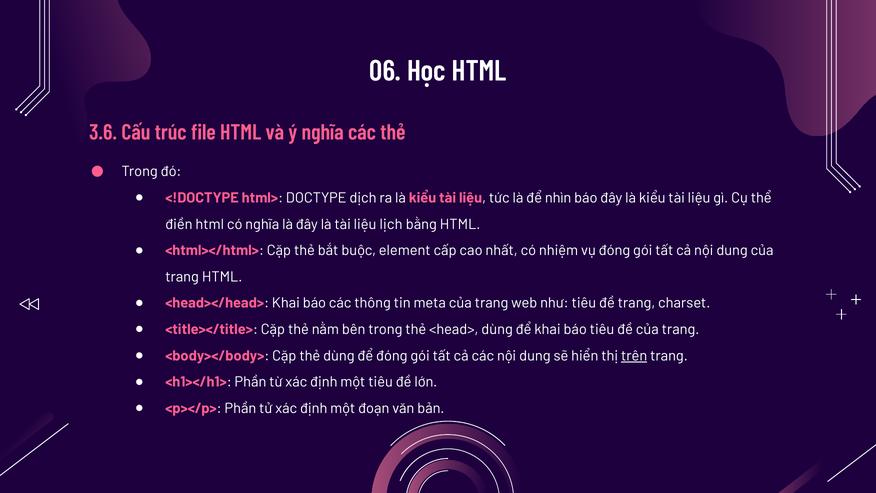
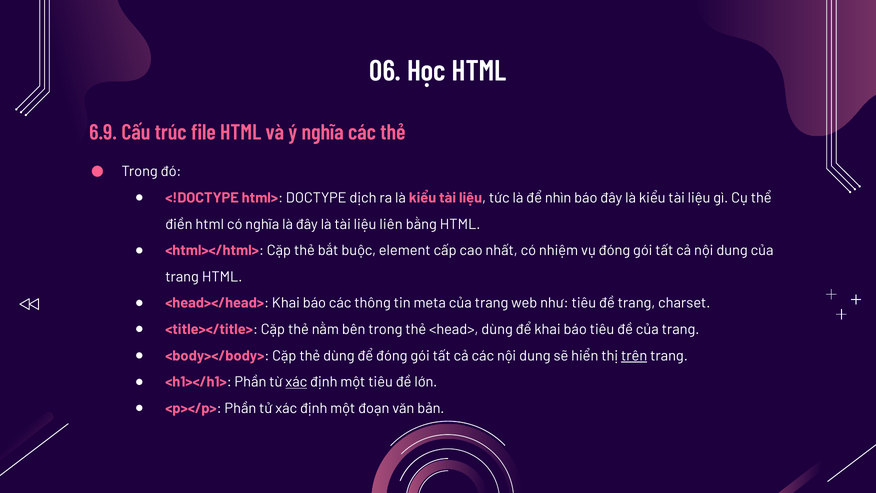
3.6: 3.6 -> 6.9 (103, 133)
lịch: lịch -> liên (391, 224)
xác underline: none -> present (296, 382)
